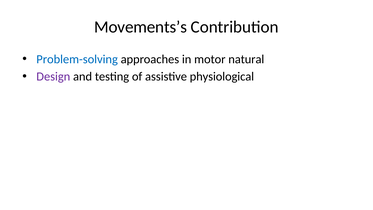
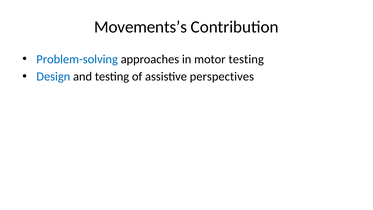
motor natural: natural -> testing (246, 59)
Design colour: purple -> blue (53, 77)
physiological: physiological -> perspectives (222, 77)
